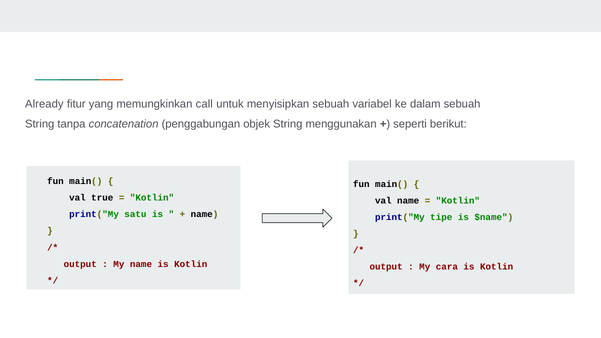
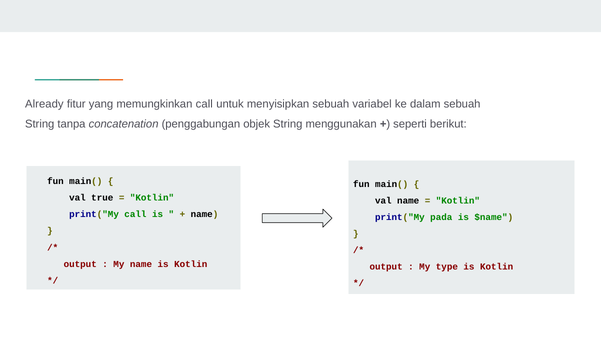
print("My satu: satu -> call (135, 214)
tipe: tipe -> pada (441, 217)
cara: cara -> type (447, 267)
